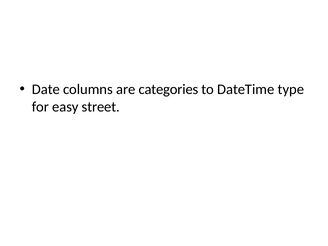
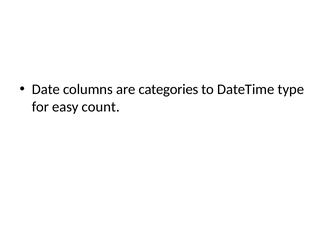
street: street -> count (101, 107)
